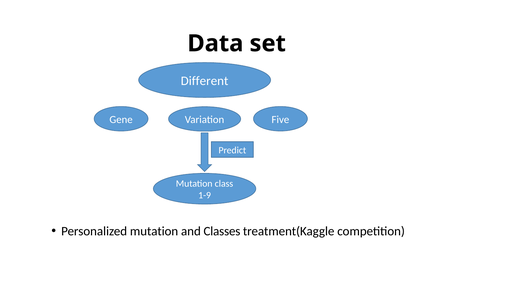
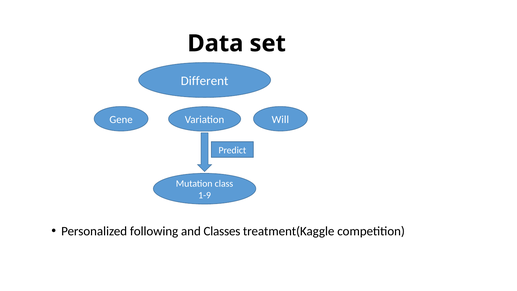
Five: Five -> Will (280, 119)
Personalized mutation: mutation -> following (154, 231)
